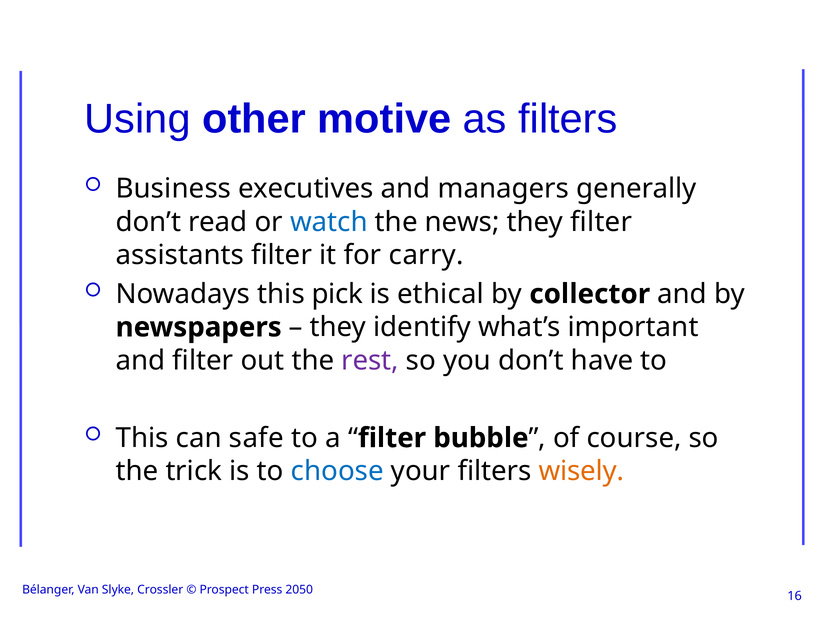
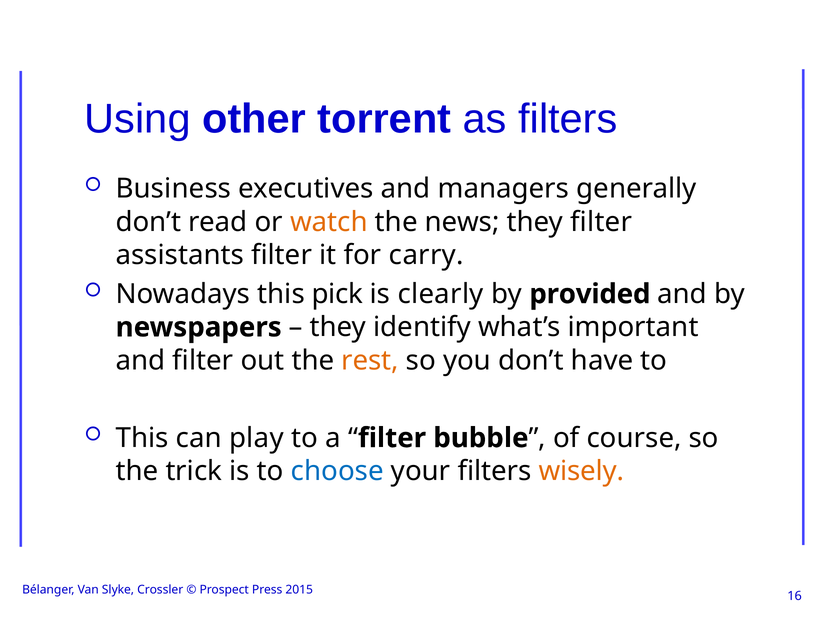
motive: motive -> torrent (384, 119)
watch colour: blue -> orange (329, 222)
ethical: ethical -> clearly (441, 294)
collector: collector -> provided (590, 294)
rest colour: purple -> orange (370, 361)
safe: safe -> play (256, 438)
2050: 2050 -> 2015 (299, 590)
